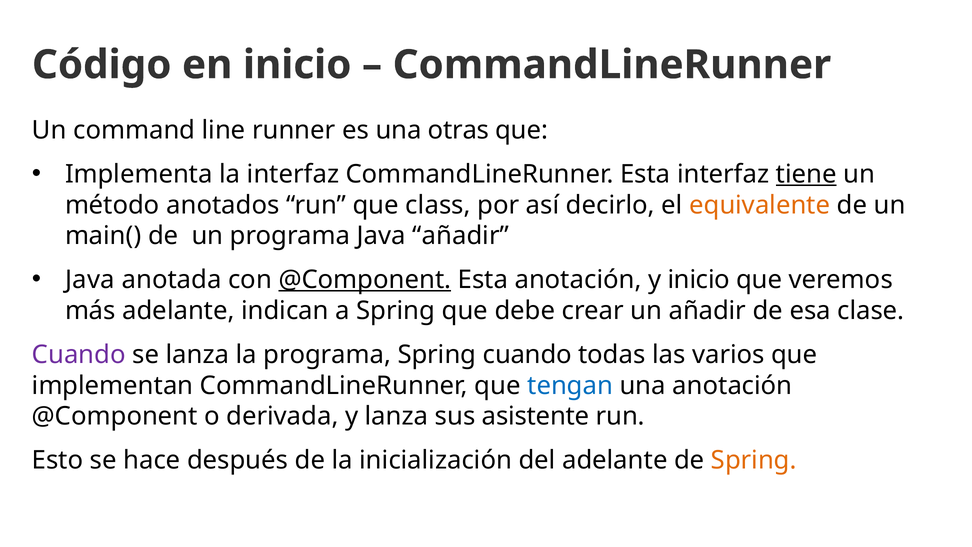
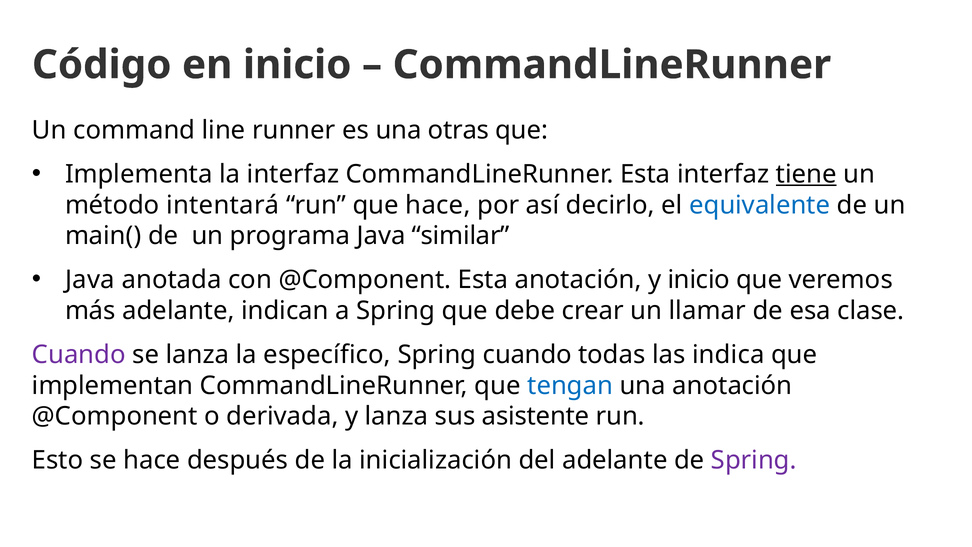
anotados: anotados -> intentará (223, 205)
que class: class -> hace (438, 205)
equivalente colour: orange -> blue (760, 205)
Java añadir: añadir -> similar (461, 236)
@Component underline: present -> none (365, 280)
un añadir: añadir -> llamar (707, 311)
la programa: programa -> específico (327, 354)
varios: varios -> indica (728, 354)
Spring colour: orange -> purple (754, 460)
